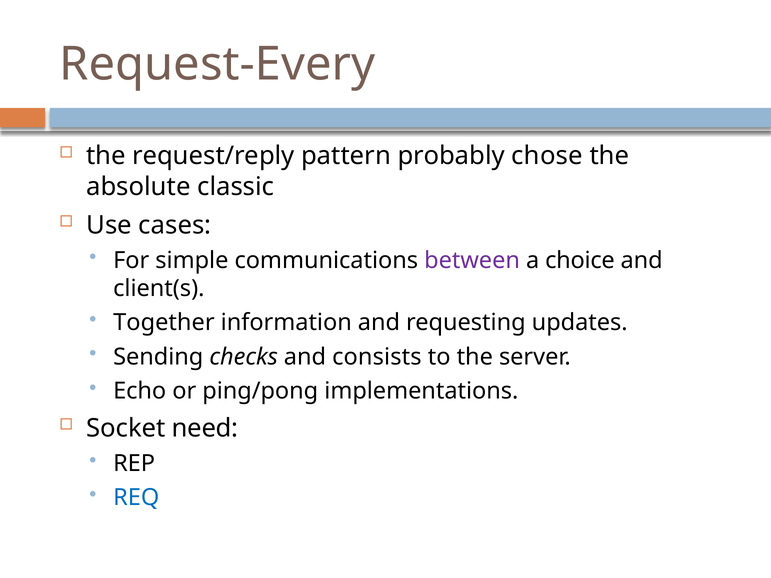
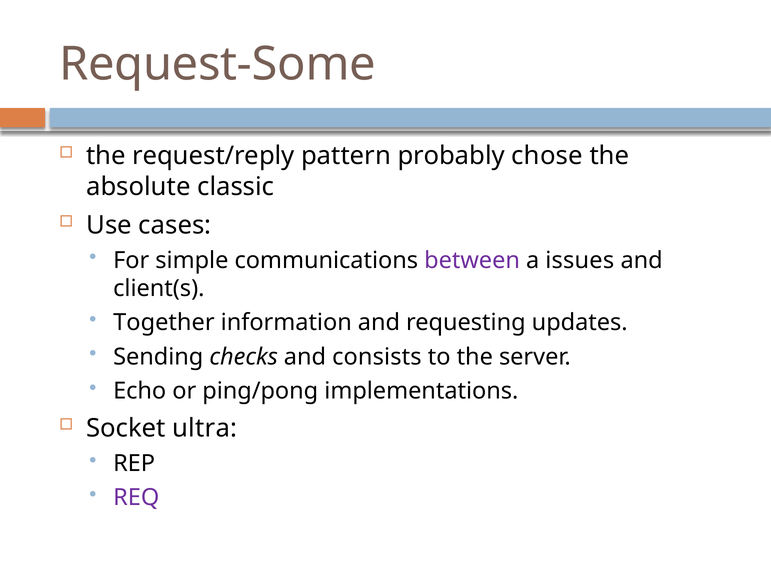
Request-Every: Request-Every -> Request-Some (218, 64)
choice: choice -> issues (580, 260)
need: need -> ultra (205, 428)
REQ colour: blue -> purple (136, 498)
